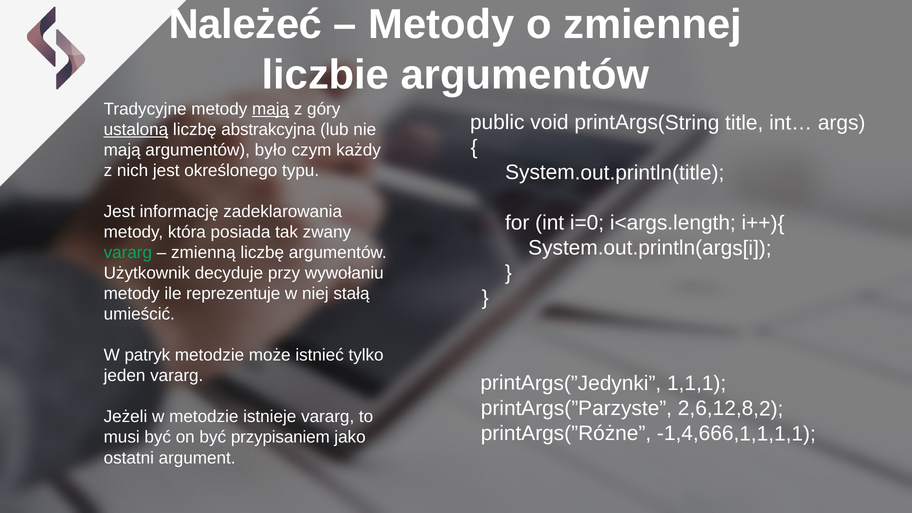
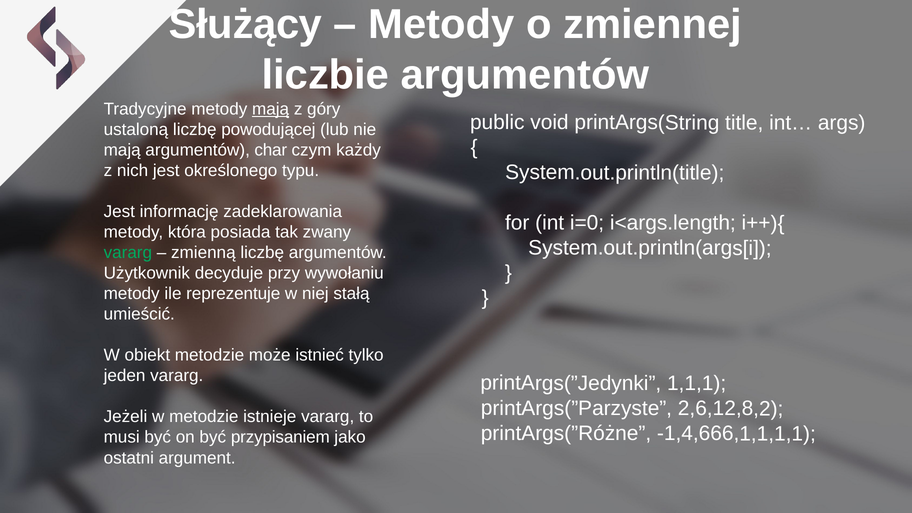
Należeć: Należeć -> Służący (245, 25)
ustaloną underline: present -> none (136, 130)
abstrakcyjna: abstrakcyjna -> powodującej (268, 130)
było: było -> char (271, 150)
patryk: patryk -> obiekt (147, 355)
